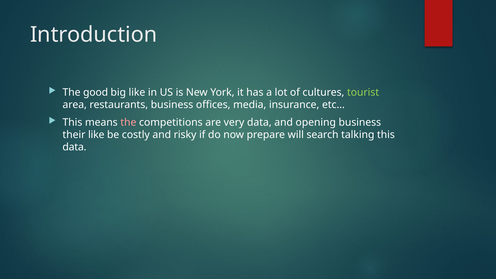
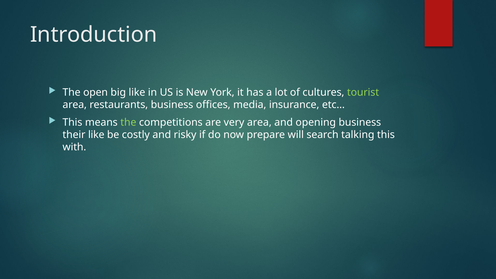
good: good -> open (96, 92)
the colour: pink -> light green (128, 122)
very data: data -> area (259, 122)
data: data -> with (74, 147)
